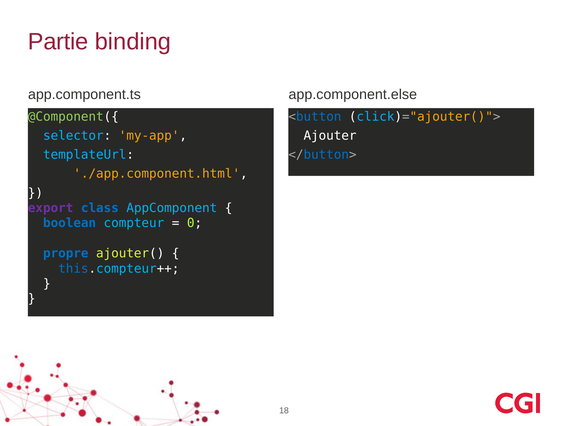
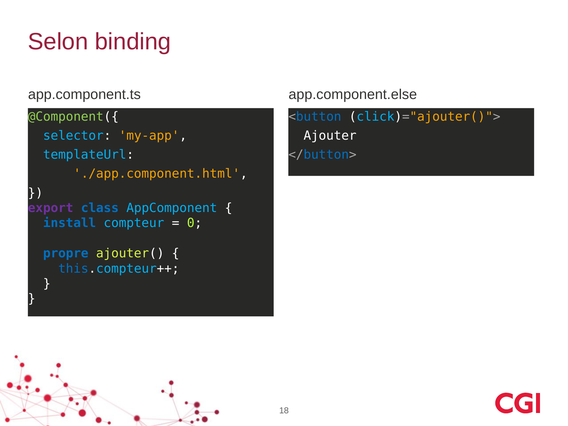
Partie: Partie -> Selon (58, 42)
boolean: boolean -> install (70, 223)
